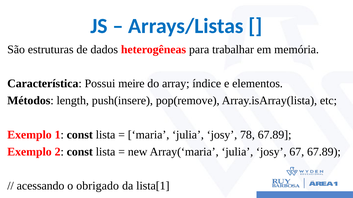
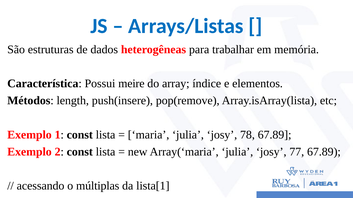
67: 67 -> 77 (297, 152)
obrigado: obrigado -> múltiplas (98, 186)
